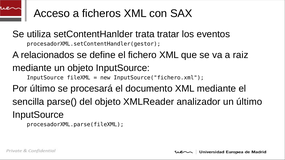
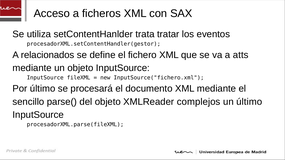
raiz: raiz -> atts (241, 55)
sencilla: sencilla -> sencillo (28, 102)
analizador: analizador -> complejos (199, 102)
